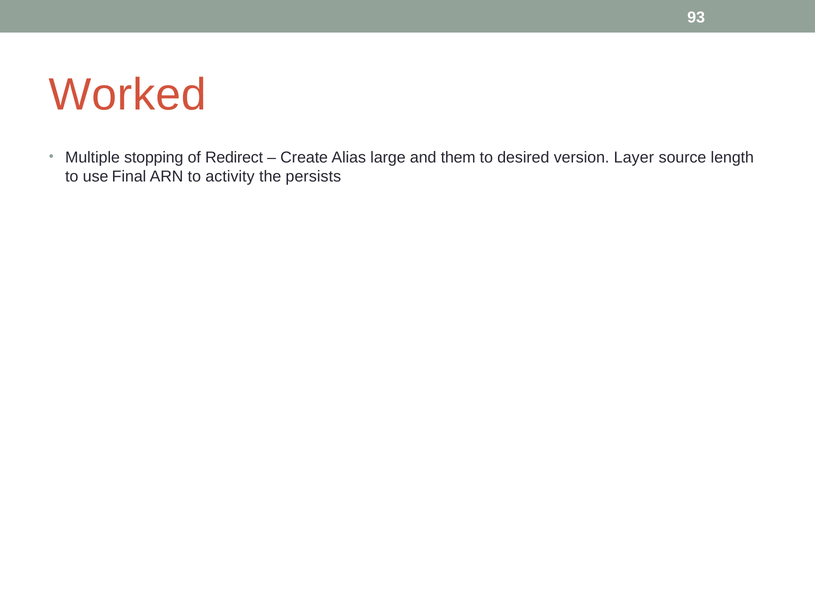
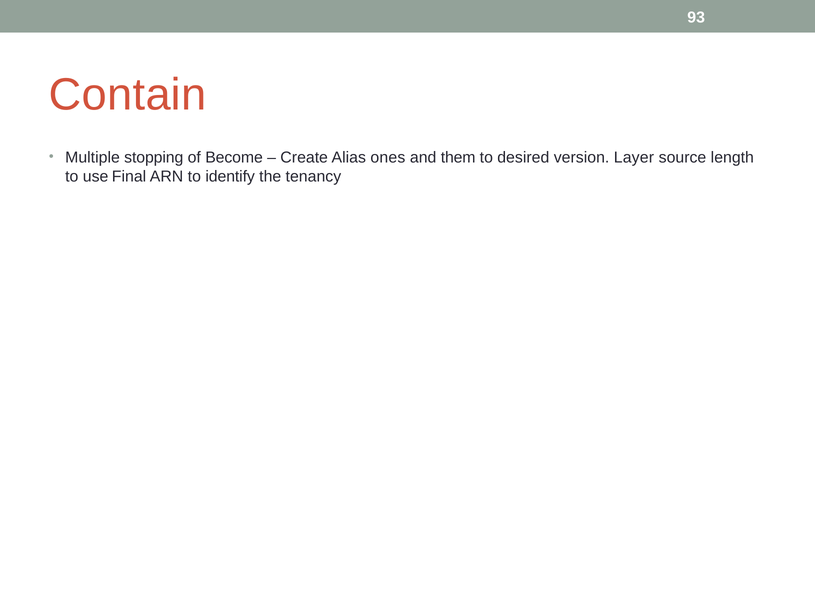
Worked: Worked -> Contain (128, 95)
Redirect: Redirect -> Become (234, 157)
large: large -> ones (388, 157)
activity: activity -> identify (230, 176)
persists: persists -> tenancy (313, 176)
